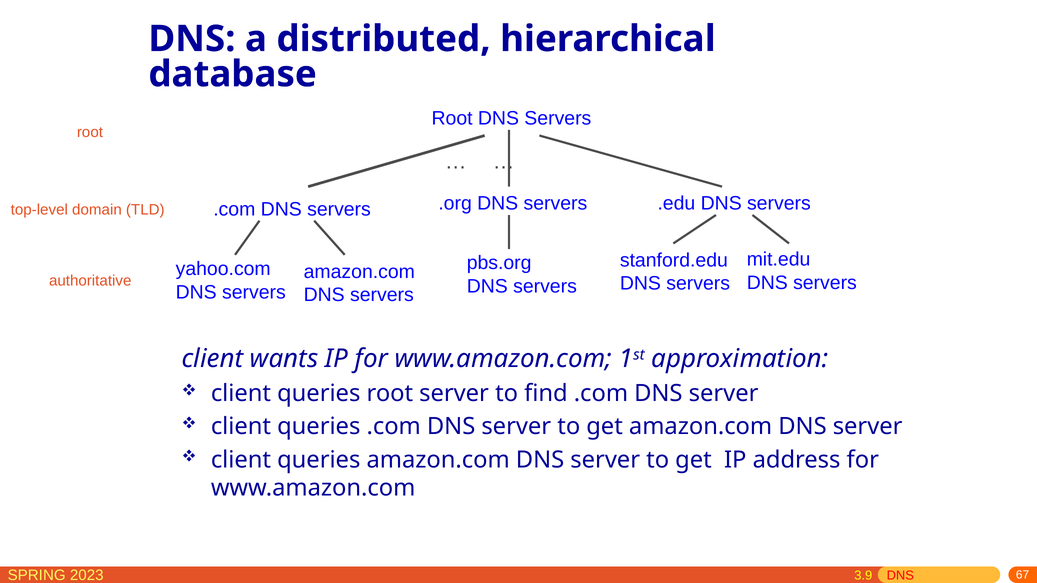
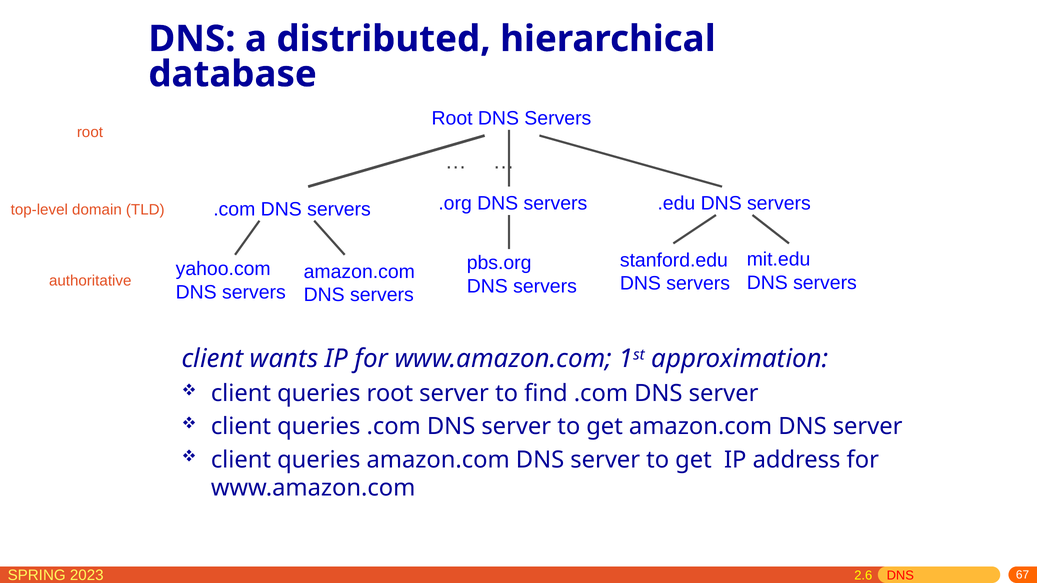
3.9: 3.9 -> 2.6 (863, 576)
